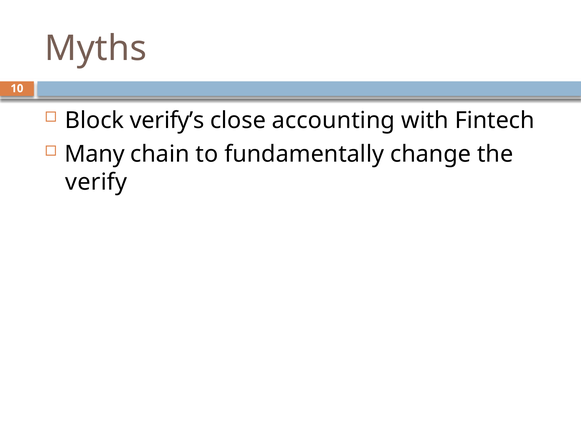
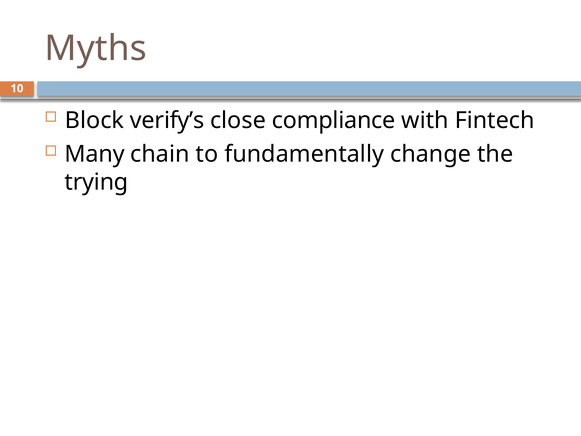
accounting: accounting -> compliance (334, 120)
verify: verify -> trying (96, 182)
